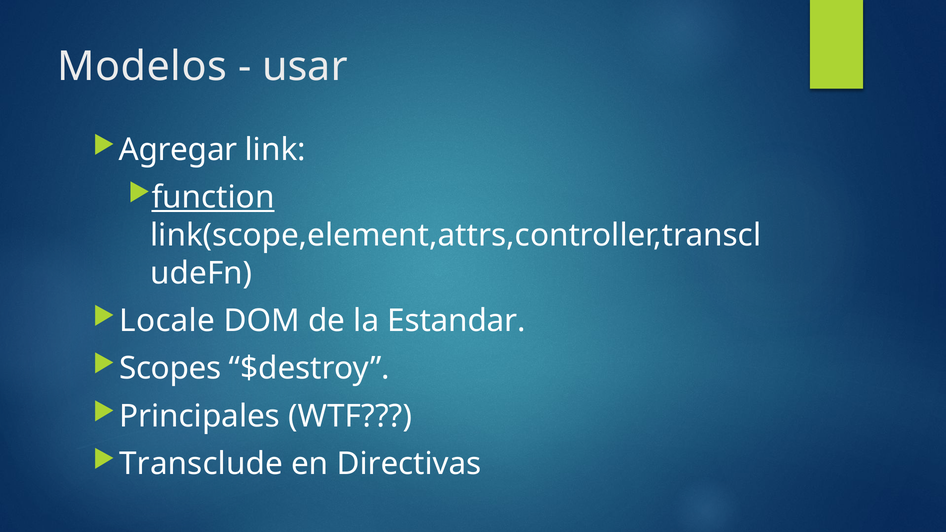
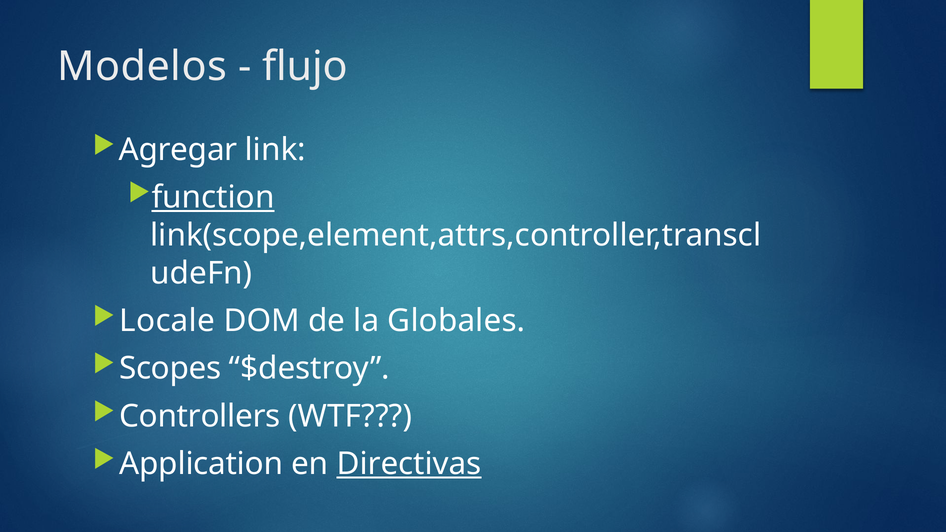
usar: usar -> flujo (305, 66)
Estandar: Estandar -> Globales (456, 321)
Principales: Principales -> Controllers (200, 416)
Transclude: Transclude -> Application (201, 464)
Directivas underline: none -> present (409, 464)
